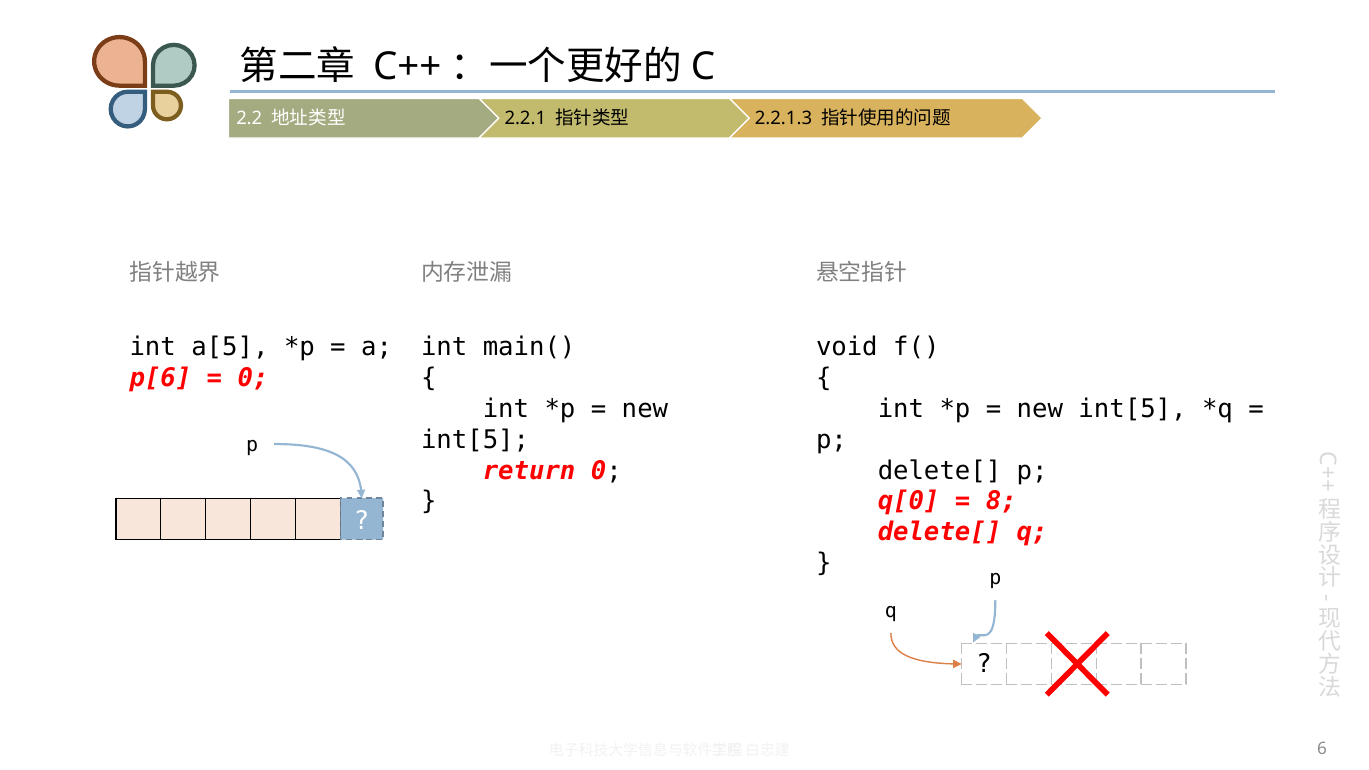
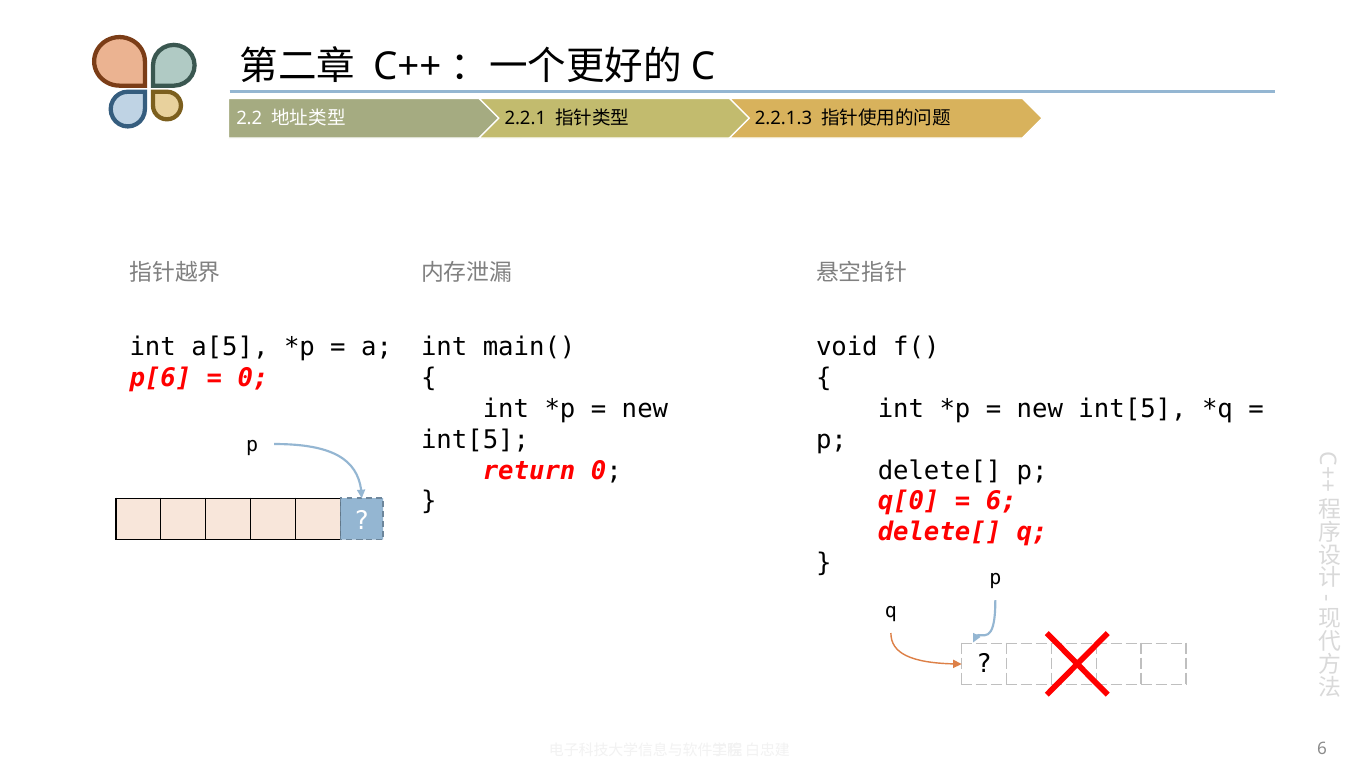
8: 8 -> 6 (1001, 501)
